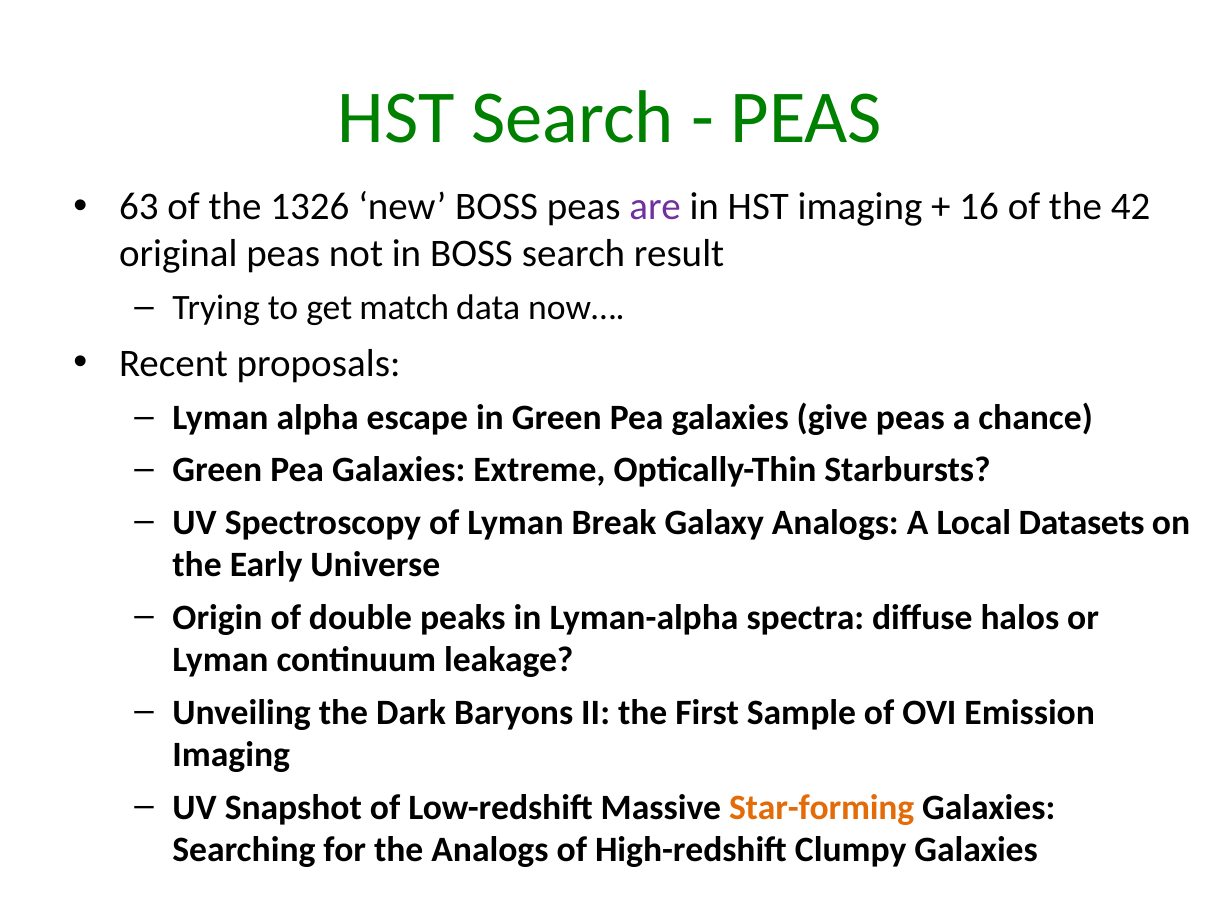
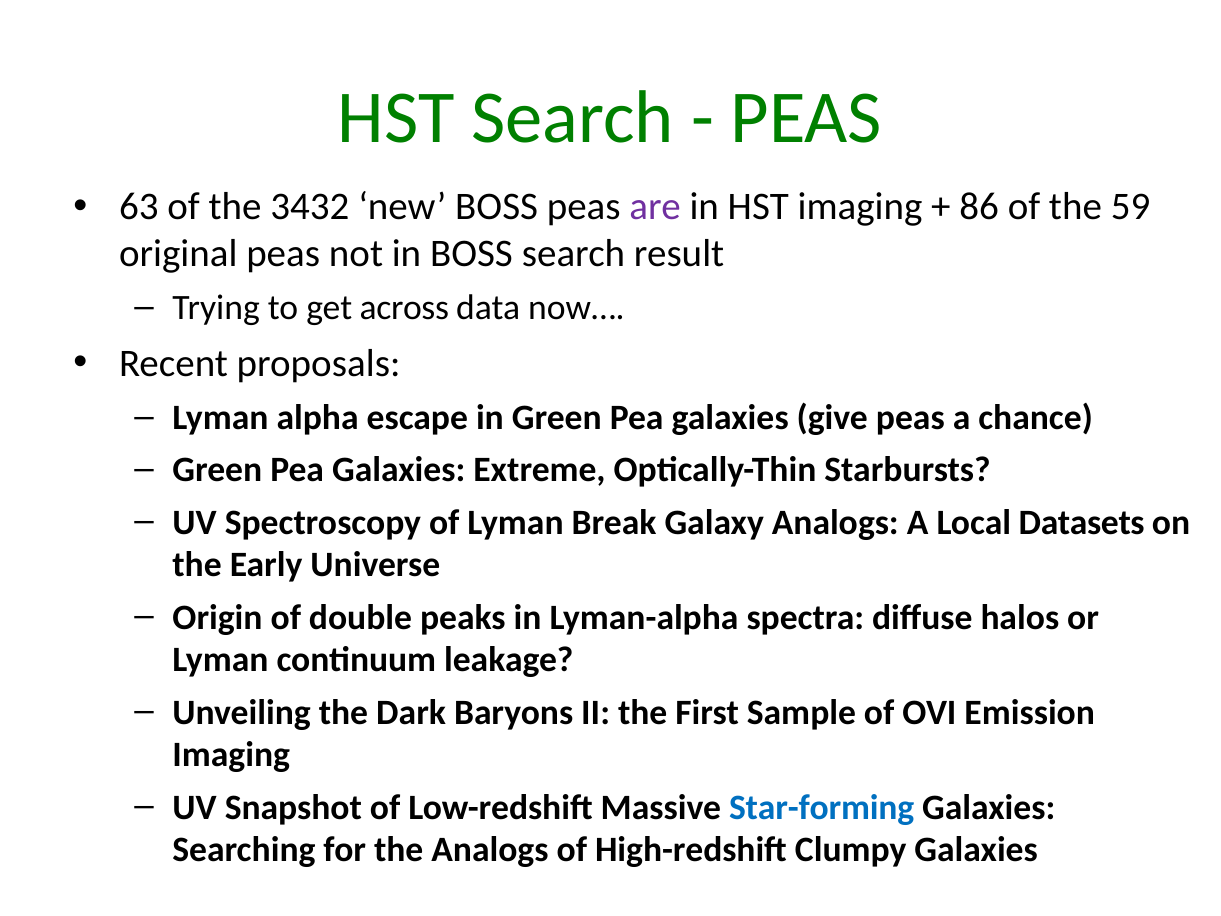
1326: 1326 -> 3432 (310, 207)
16: 16 -> 86 (979, 207)
42: 42 -> 59 (1131, 207)
match: match -> across (404, 308)
Star-forming colour: orange -> blue (822, 807)
